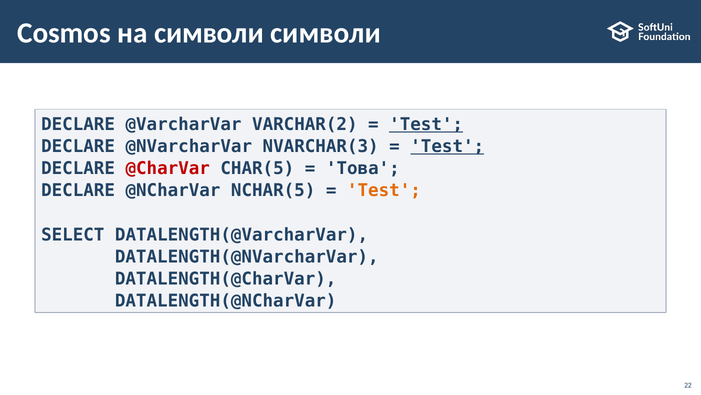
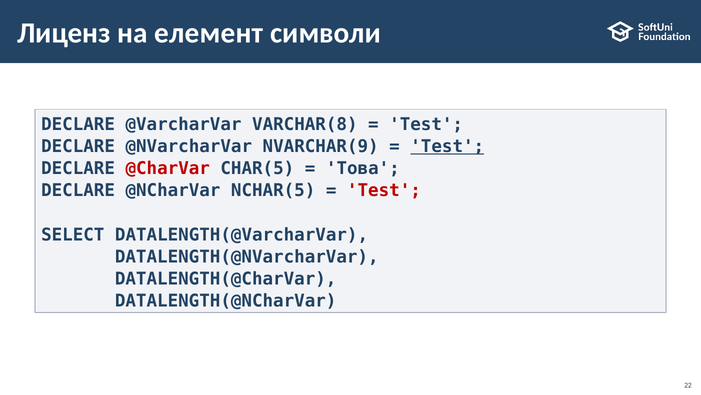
Cosmos: Cosmos -> Лиценз (64, 33)
на символи: символи -> елемент (209, 33)
VARCHAR(2: VARCHAR(2 -> VARCHAR(8 (305, 124)
Test underline: present -> none (426, 124)
NVARCHAR(3: NVARCHAR(3 -> NVARCHAR(9 (321, 146)
Test colour: orange -> red (384, 190)
